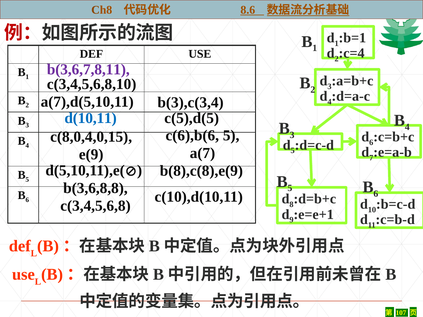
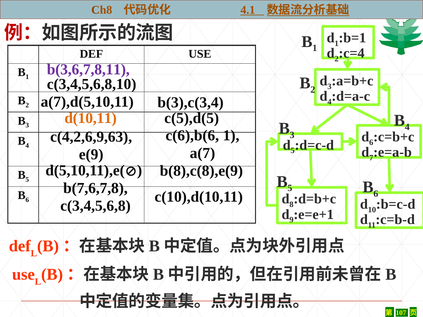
8.6: 8.6 -> 4.1 (248, 10)
d(10,11 colour: blue -> orange (91, 118)
c(6),b(6 5: 5 -> 1 (231, 136)
c(8,0,4,0,15: c(8,0,4,0,15 -> c(4,2,6,9,63 (91, 137)
b(3,6,8,8: b(3,6,8,8 -> b(7,6,7,8 (95, 188)
